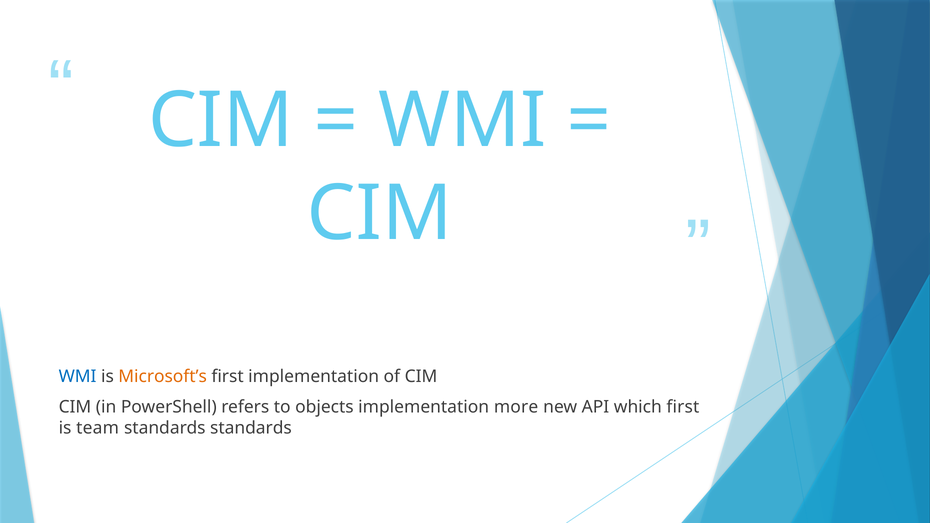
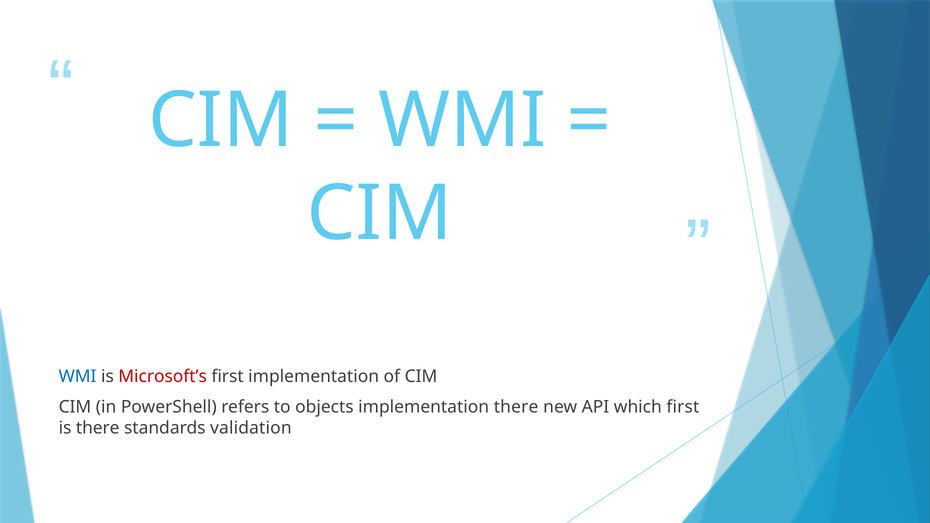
Microsoft’s colour: orange -> red (163, 376)
implementation more: more -> there (516, 407)
is team: team -> there (98, 428)
standards standards: standards -> validation (251, 428)
